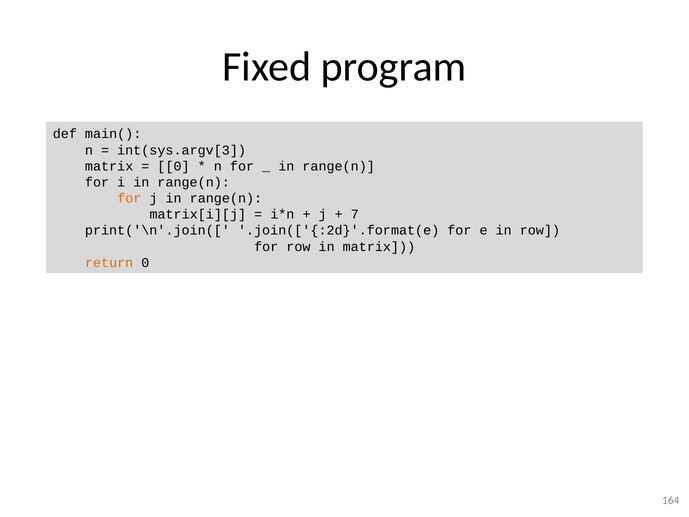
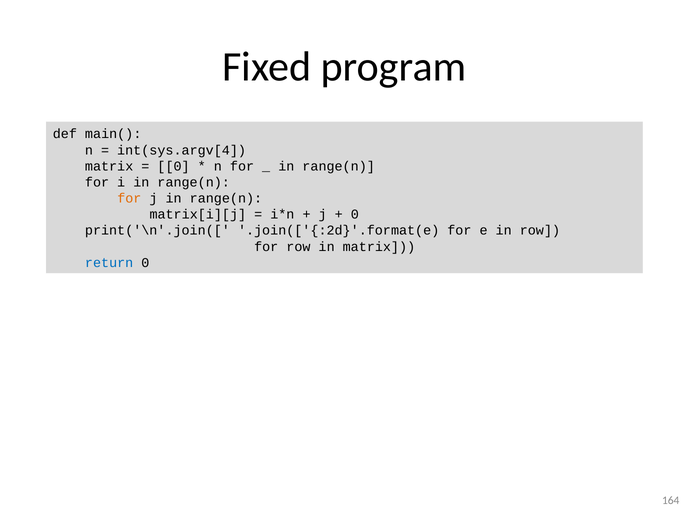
int(sys.argv[3: int(sys.argv[3 -> int(sys.argv[4 (182, 150)
7: 7 -> 0 (355, 214)
return colour: orange -> blue (109, 263)
